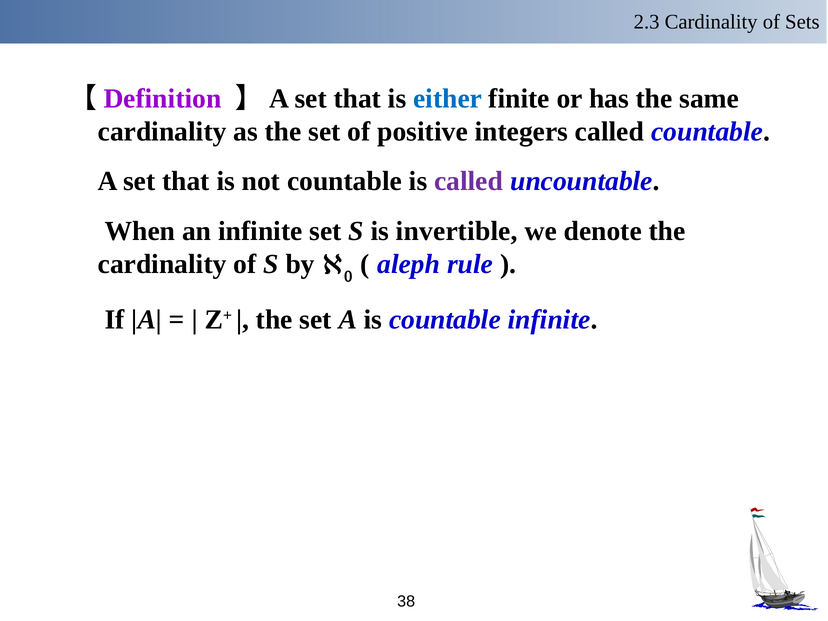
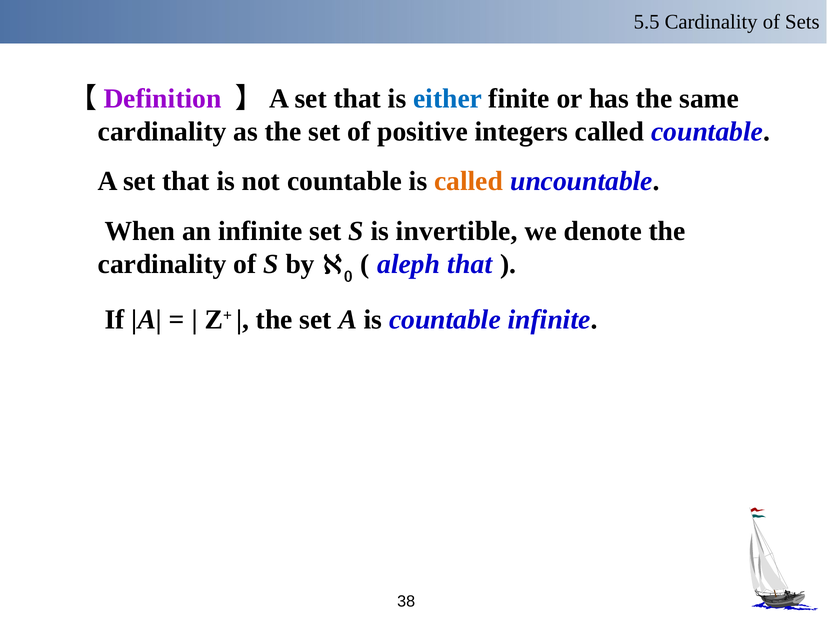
2.3: 2.3 -> 5.5 (647, 22)
called colour: purple -> orange (469, 181)
aleph rule: rule -> that (470, 264)
